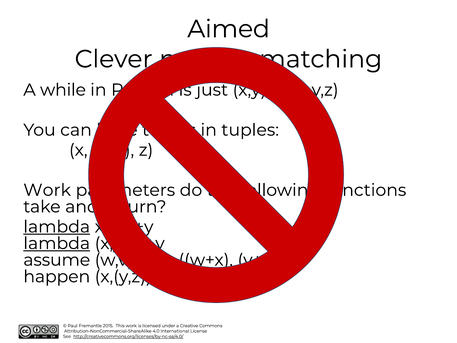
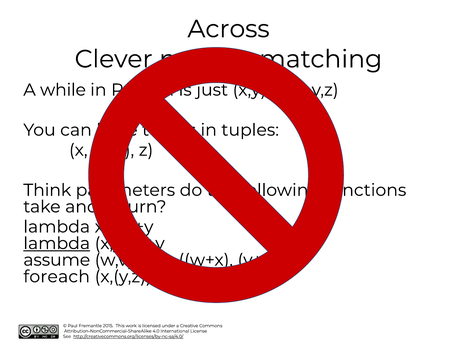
Aimed: Aimed -> Across (229, 29)
Work: Work -> Think (47, 190)
lambda underline: present -> none (57, 227)
happen: happen -> foreach (57, 276)
